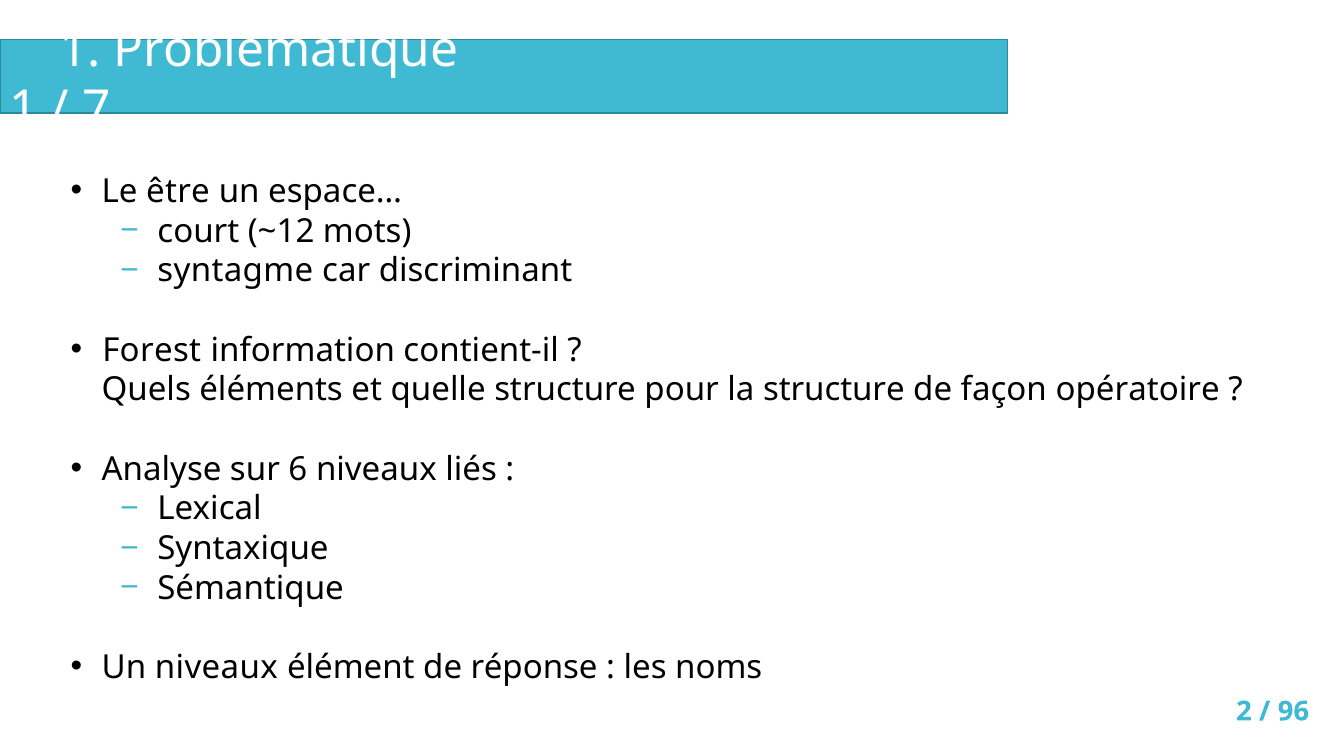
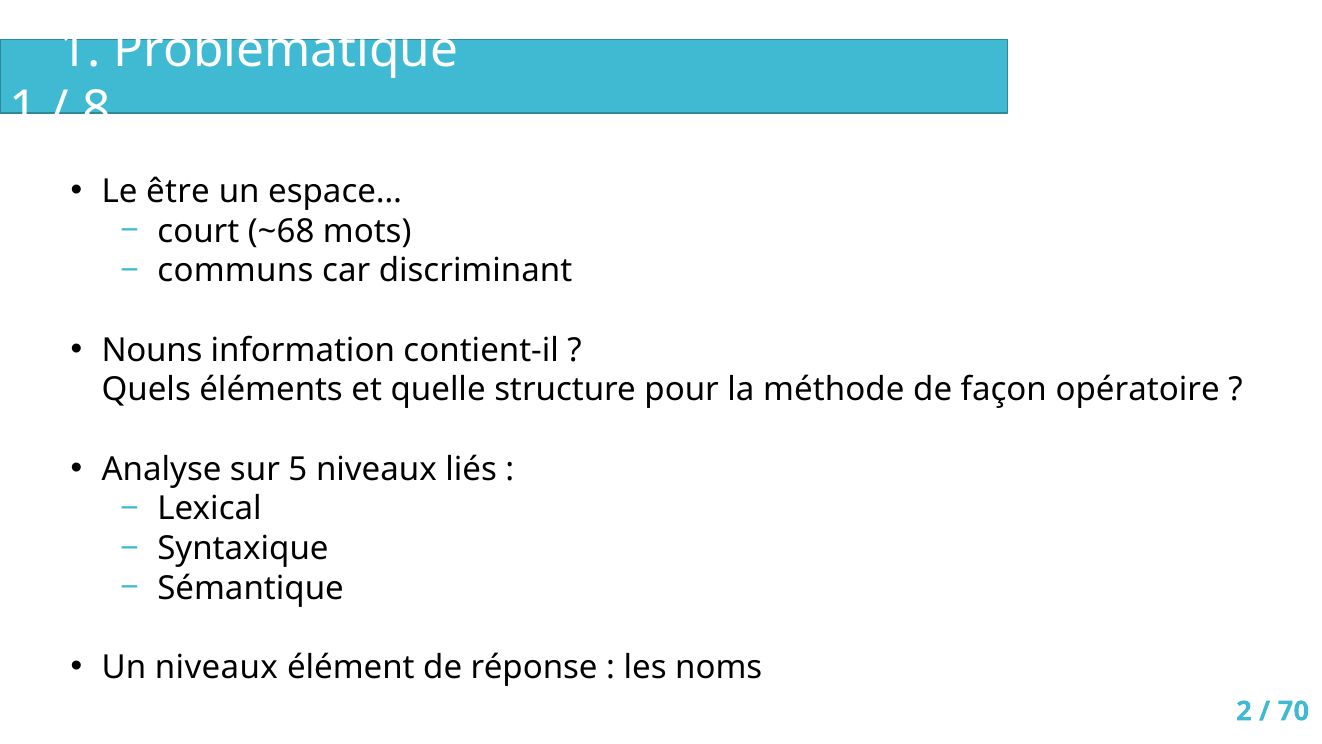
7: 7 -> 8 (96, 109)
~12: ~12 -> ~68 (281, 231)
syntagme: syntagme -> communs (235, 271)
Forest: Forest -> Nouns (152, 350)
la structure: structure -> méthode (834, 390)
6: 6 -> 5 (298, 469)
96: 96 -> 70 (1293, 711)
